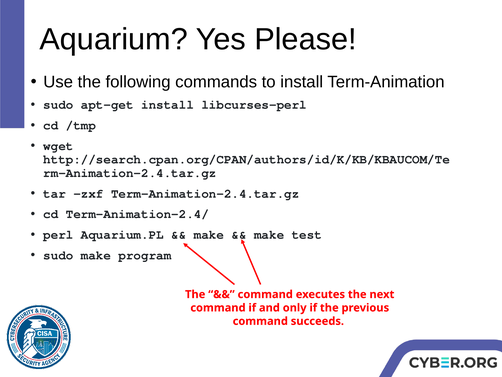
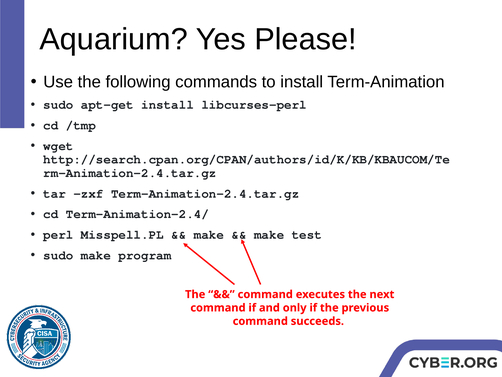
Aquarium.PL: Aquarium.PL -> Misspell.PL (122, 234)
